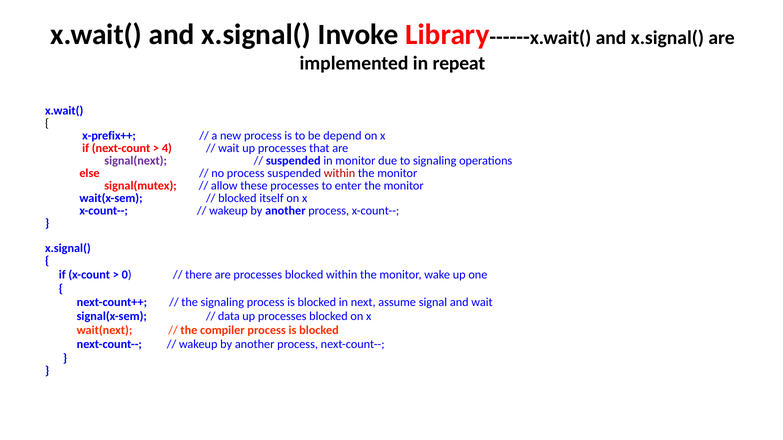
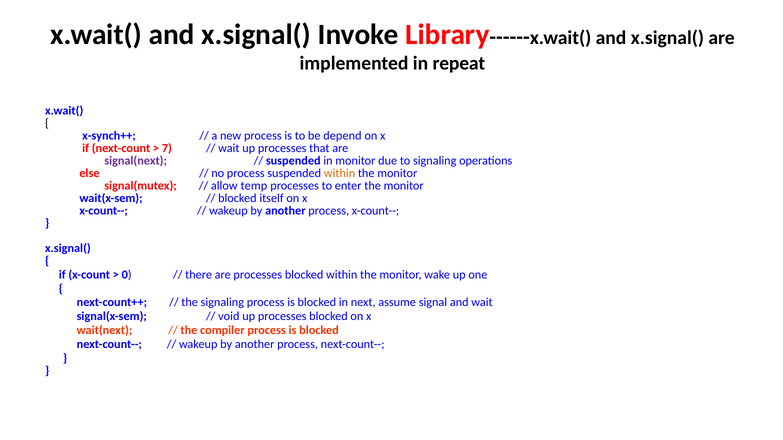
x-prefix++: x-prefix++ -> x-synch++ (109, 136)
4: 4 -> 7 (167, 149)
within colour: red -> orange (340, 173)
these: these -> temp (254, 186)
data: data -> void (229, 317)
